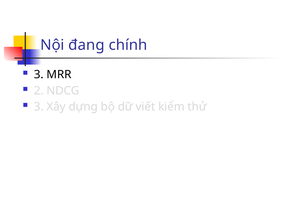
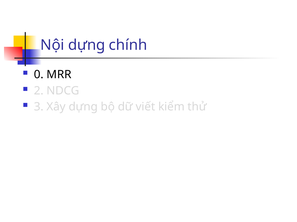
Nội đang: đang -> dựng (87, 45)
3: 3 -> 0 (39, 75)
